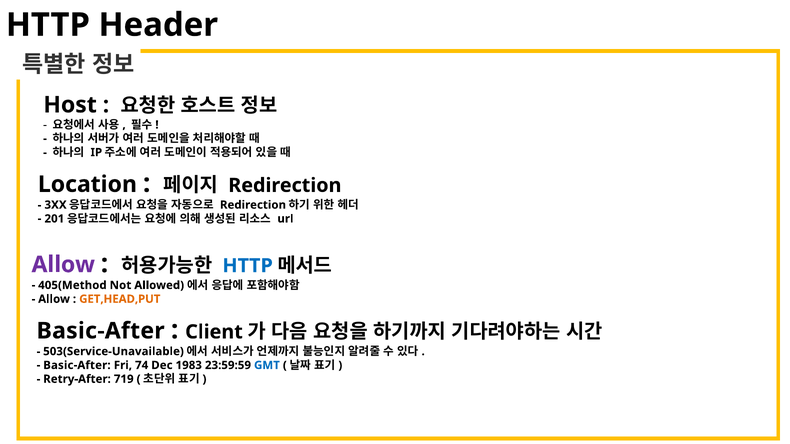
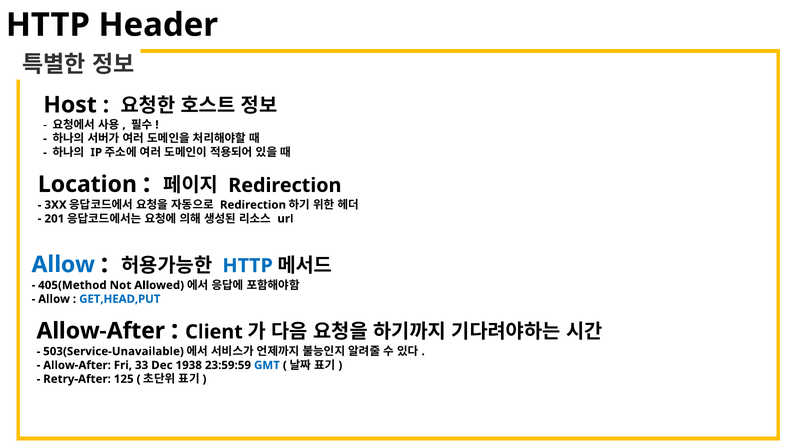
Allow colour: purple -> blue (63, 265)
GET,HEAD,PUT colour: orange -> blue (120, 299)
Basic-After: Basic-After -> Allow-After (101, 331)
Basic-After: Basic-After -> Allow-After (77, 366)
74: 74 -> 33 (142, 366)
1983: 1983 -> 1938 (189, 366)
719: 719 -> 125 (124, 379)
